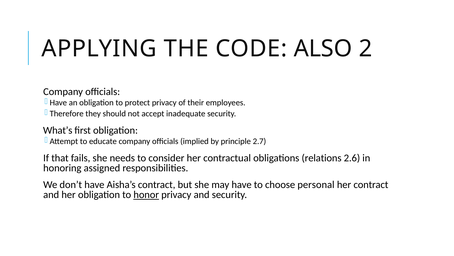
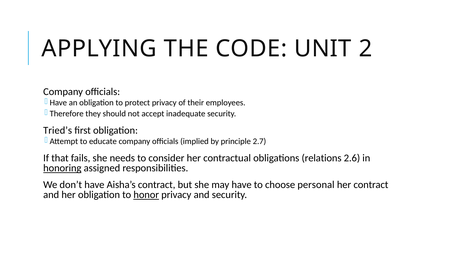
ALSO: ALSO -> UNIT (323, 49)
What’s: What’s -> Tried’s (58, 130)
honoring underline: none -> present (62, 168)
